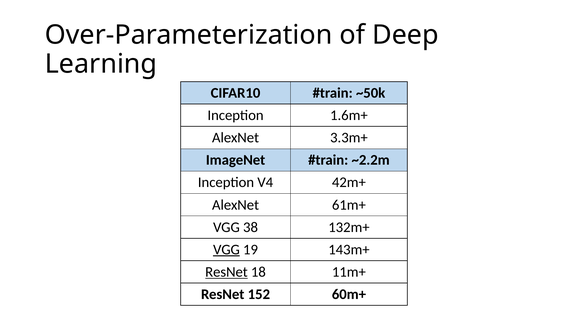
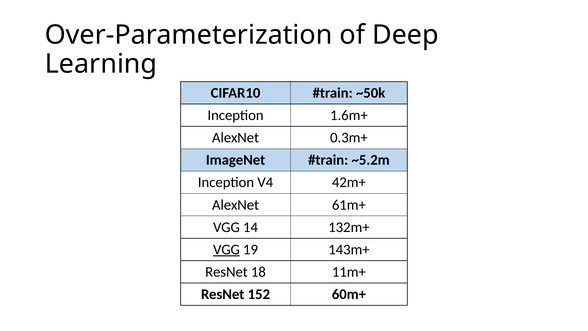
3.3m+: 3.3m+ -> 0.3m+ (349, 138)
~2.2m: ~2.2m -> ~5.2m (371, 160)
38: 38 -> 14 (251, 227)
ResNet underline: present -> none (226, 272)
